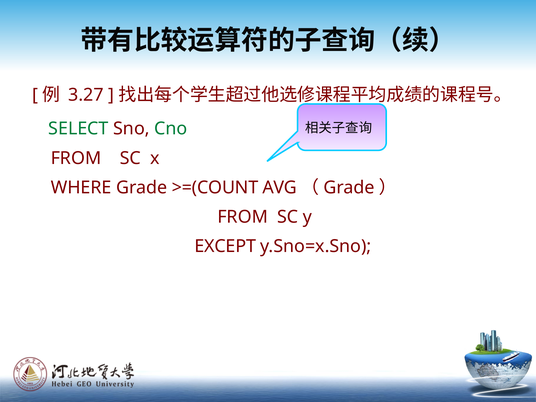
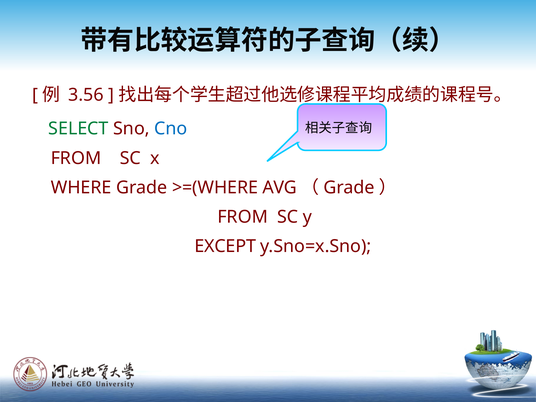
3.27: 3.27 -> 3.56 (86, 95)
Cno colour: green -> blue (171, 128)
>=(COUNT: >=(COUNT -> >=(WHERE (215, 188)
